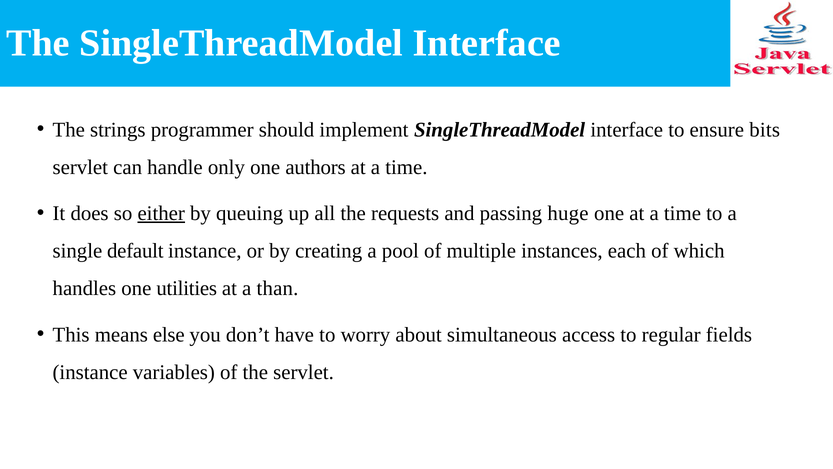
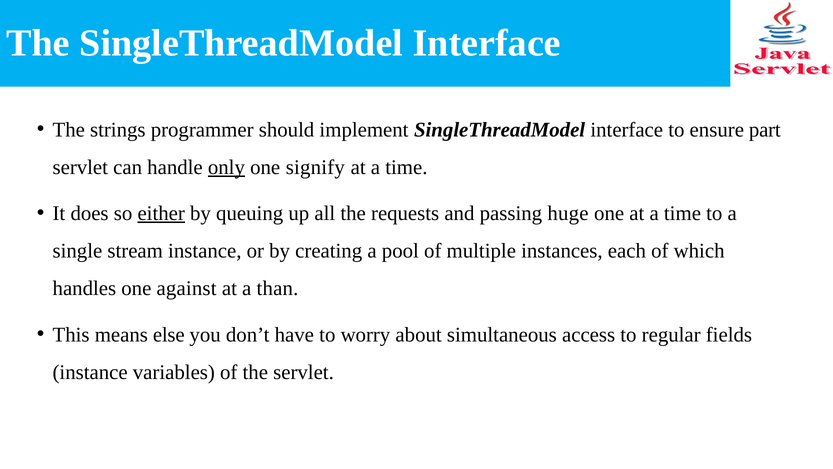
bits: bits -> part (765, 130)
only underline: none -> present (226, 167)
authors: authors -> signify (315, 167)
default: default -> stream (135, 251)
utilities: utilities -> against (187, 288)
